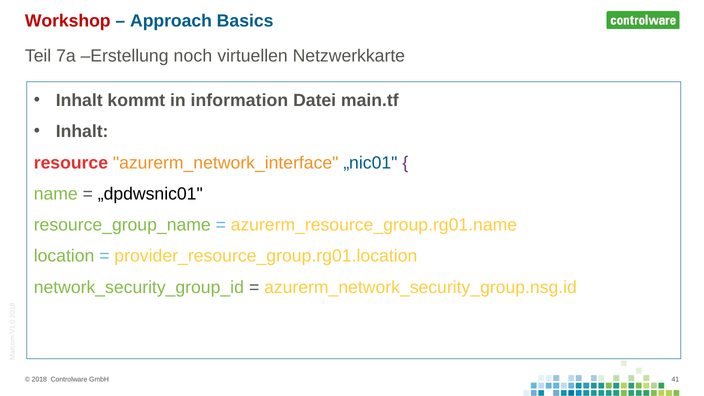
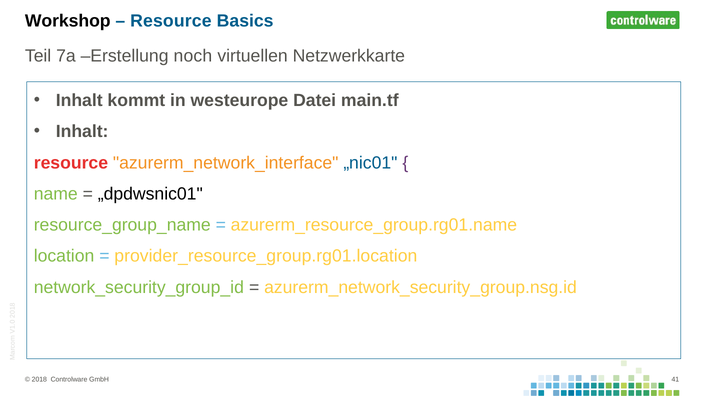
Workshop colour: red -> black (68, 21)
Approach: Approach -> Resource (171, 21)
information: information -> westeurope (239, 100)
